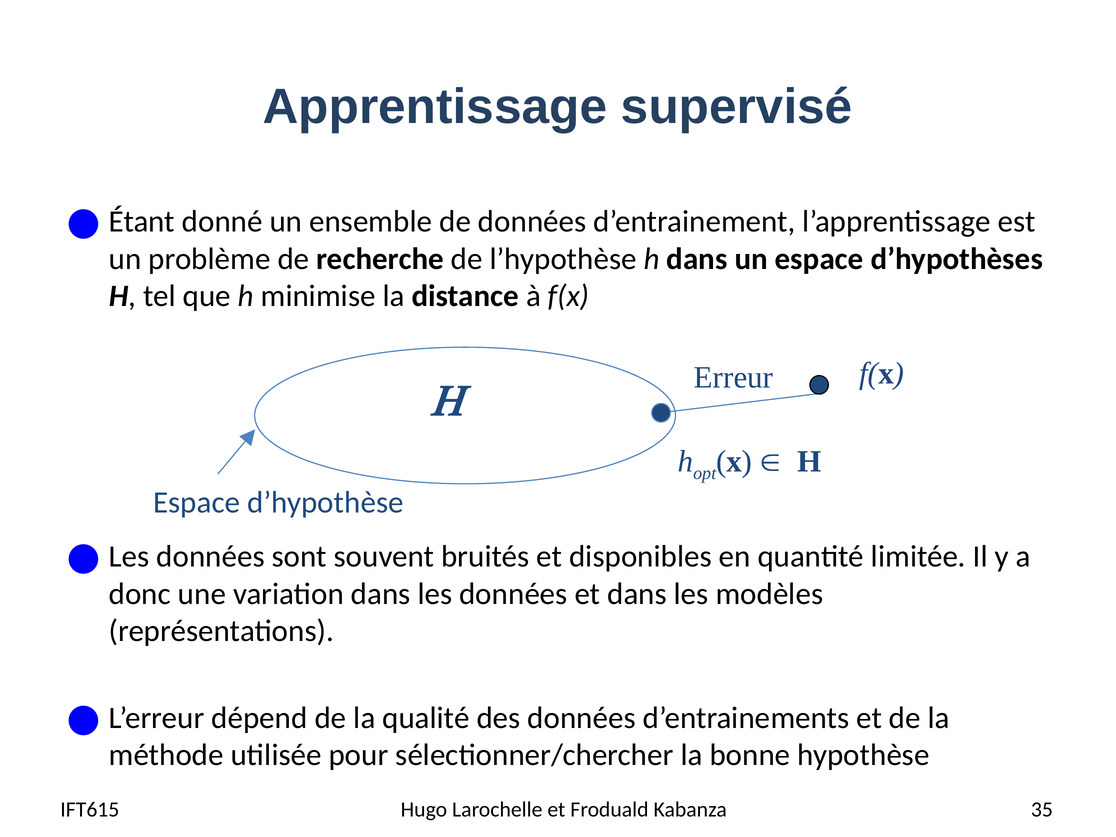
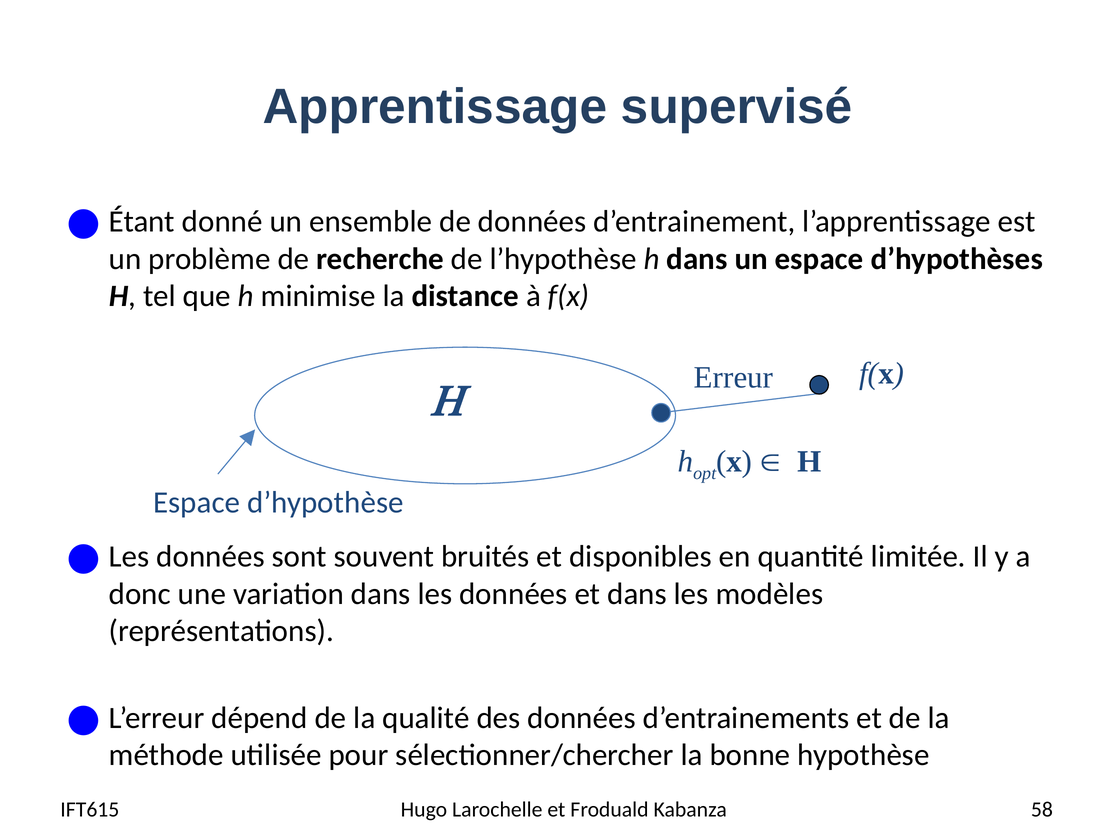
35: 35 -> 58 (1042, 809)
